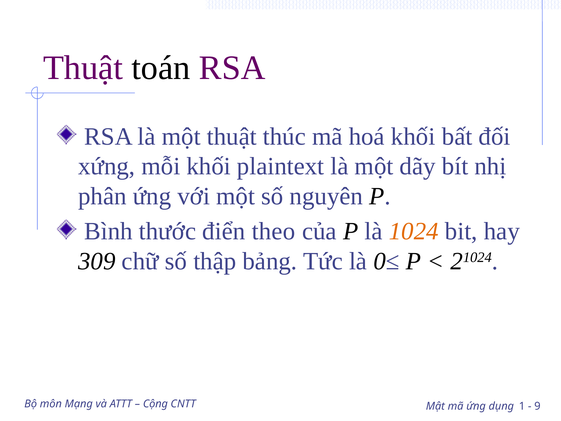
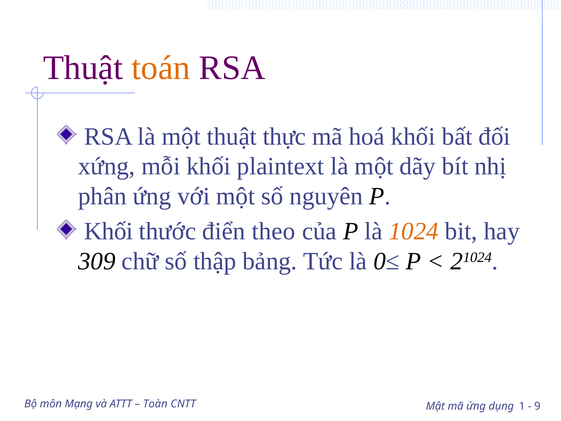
toán colour: black -> orange (161, 68)
thúc: thúc -> thực (284, 136)
Bình: Bình -> Khối (109, 231)
Cộng: Cộng -> Toàn (155, 404)
